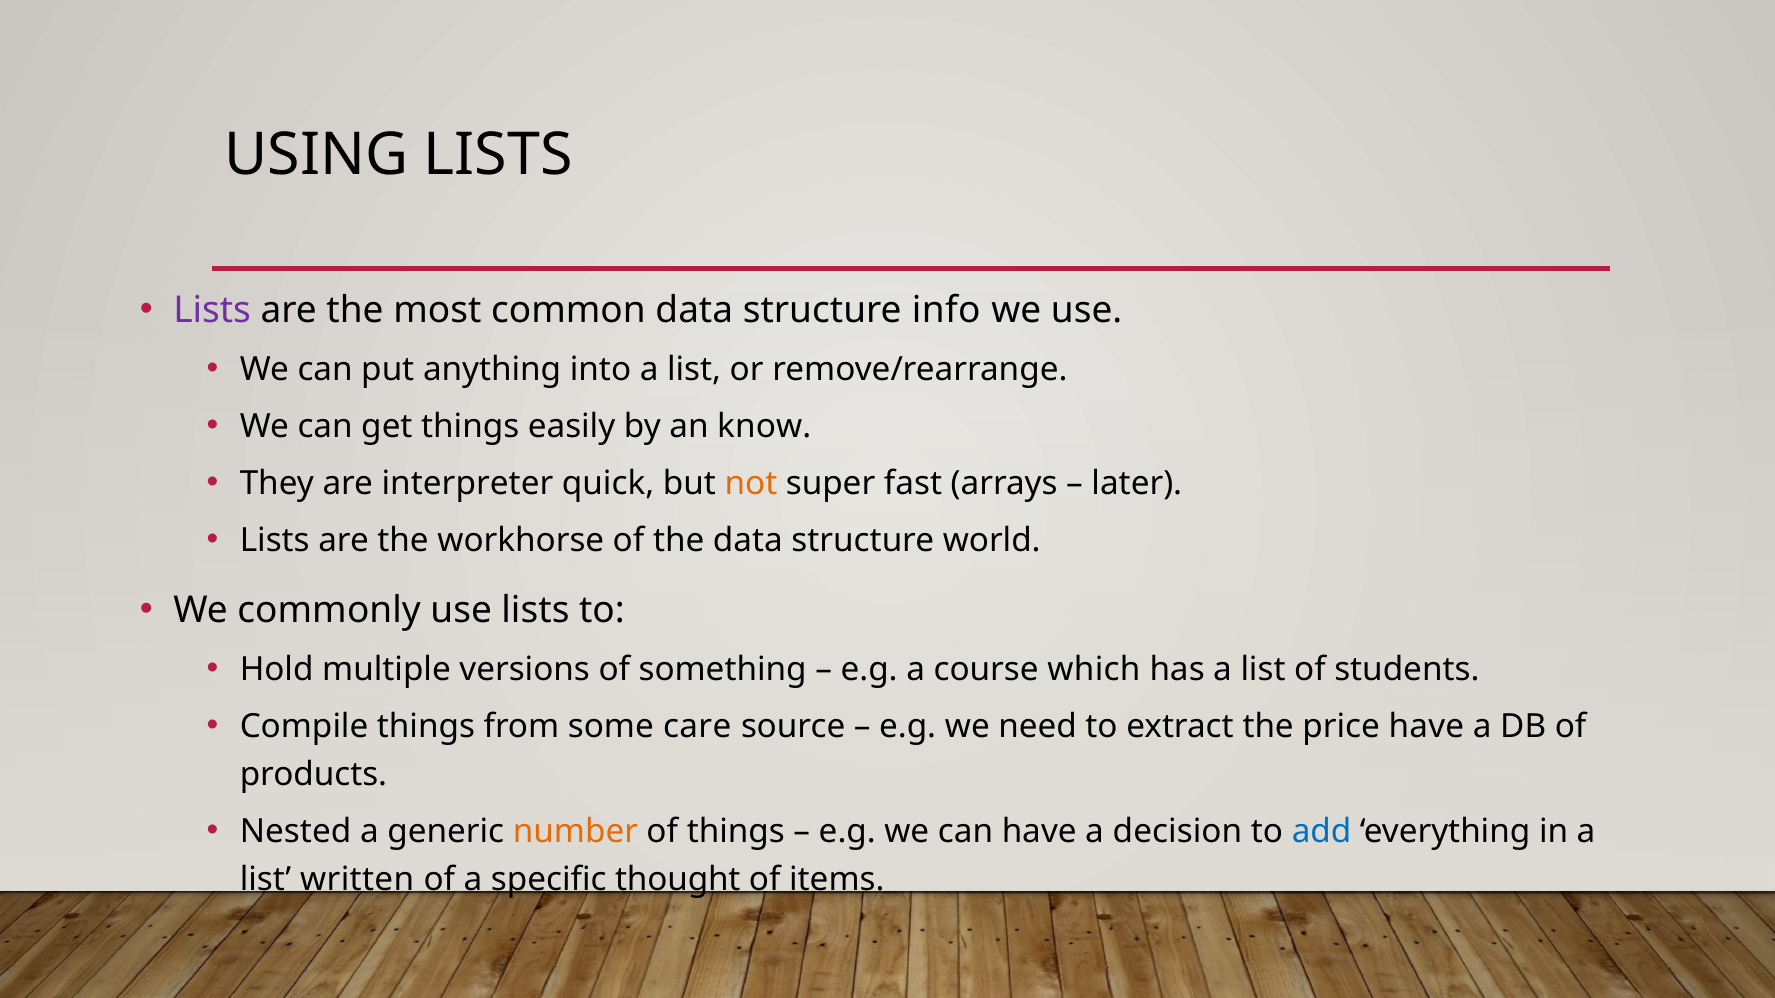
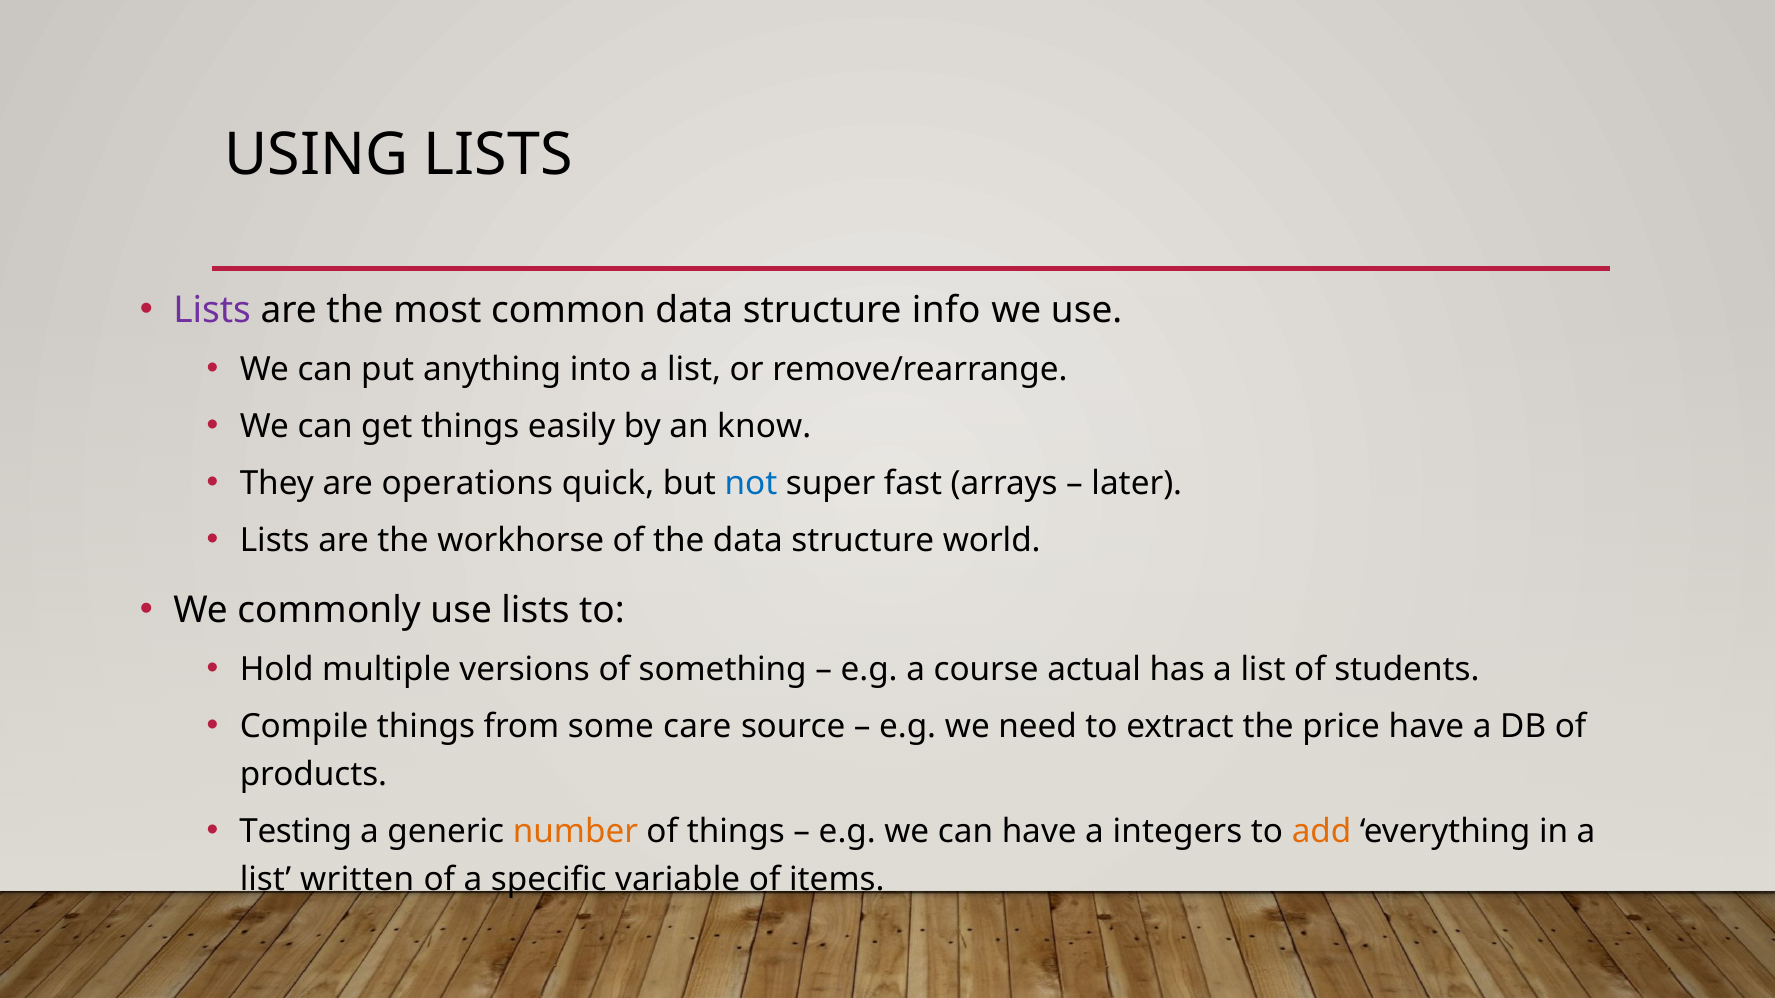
interpreter: interpreter -> operations (467, 484)
not colour: orange -> blue (751, 484)
which: which -> actual (1094, 670)
Nested: Nested -> Testing (296, 832)
decision: decision -> integers (1177, 832)
add colour: blue -> orange (1322, 832)
thought: thought -> variable (678, 880)
